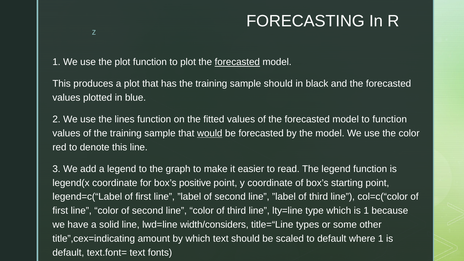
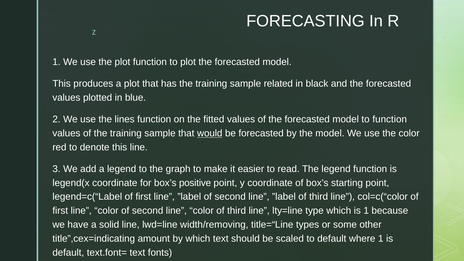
forecasted underline: present -> none (237, 62)
sample should: should -> related (278, 84)
width/considers: width/considers -> width/removing (214, 225)
